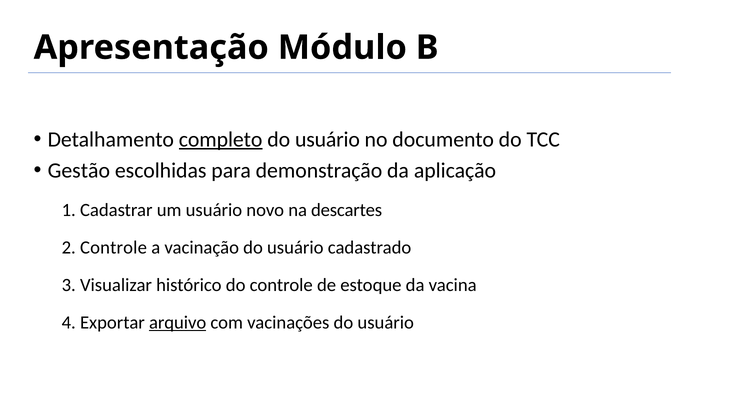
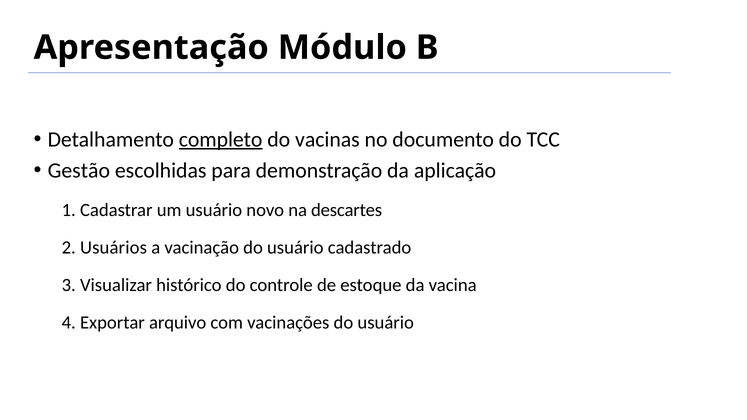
usuário: usuário -> vacinas (327, 140)
2 Controle: Controle -> Usuários (113, 247)
arquivo underline: present -> none (178, 322)
